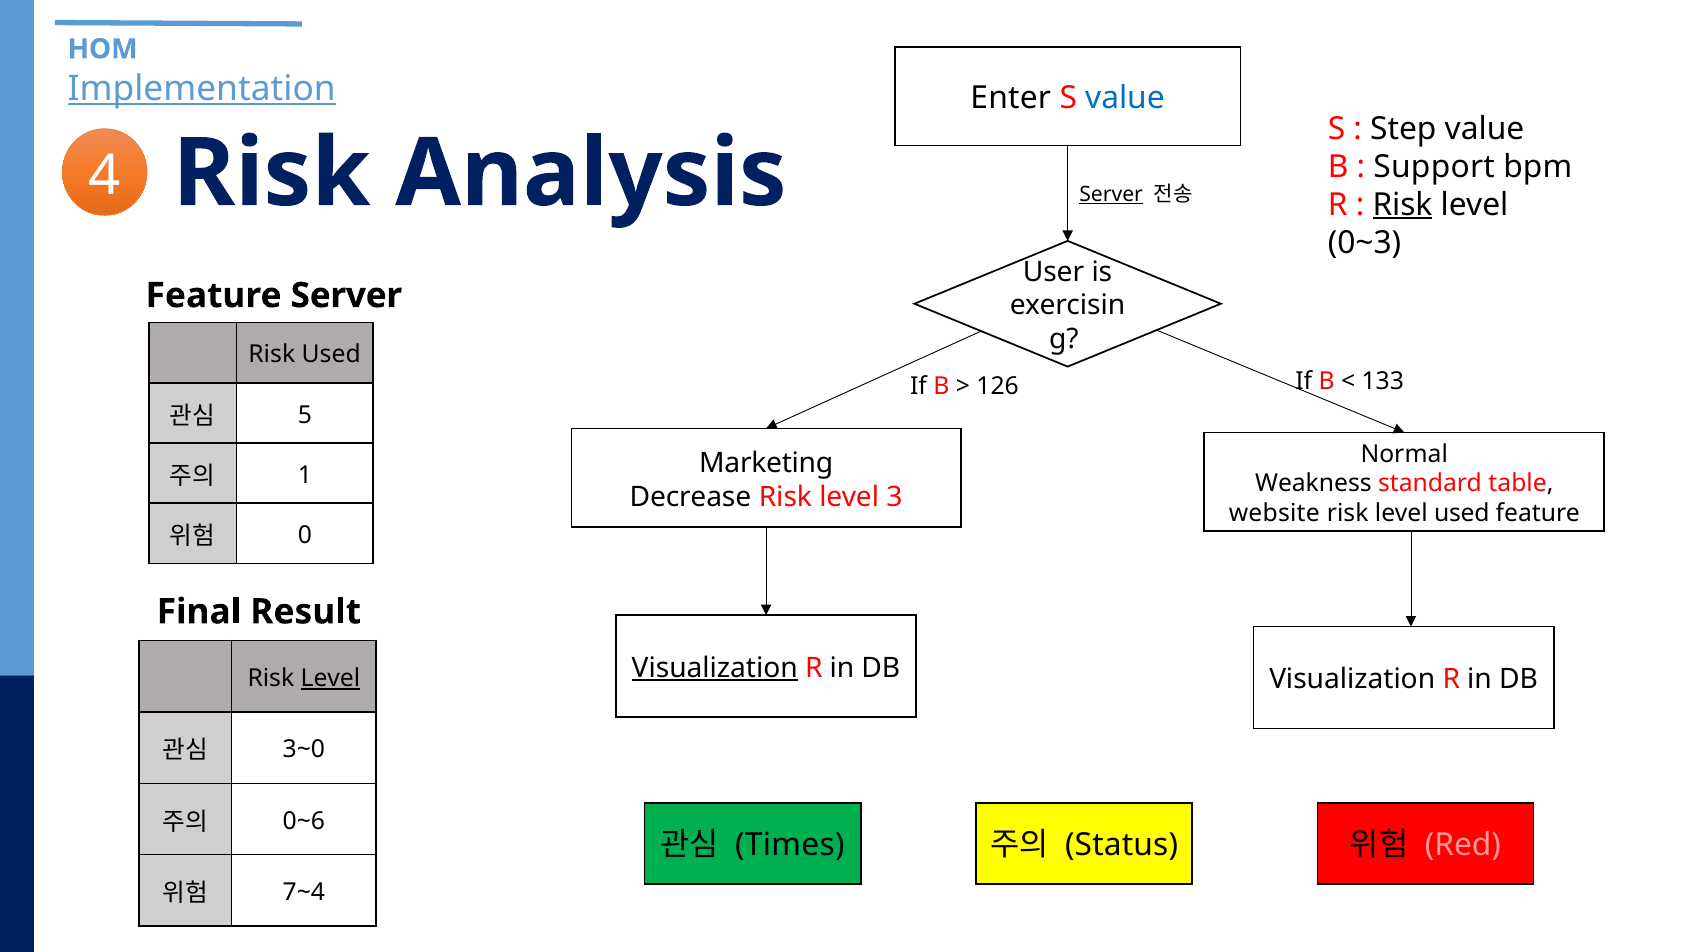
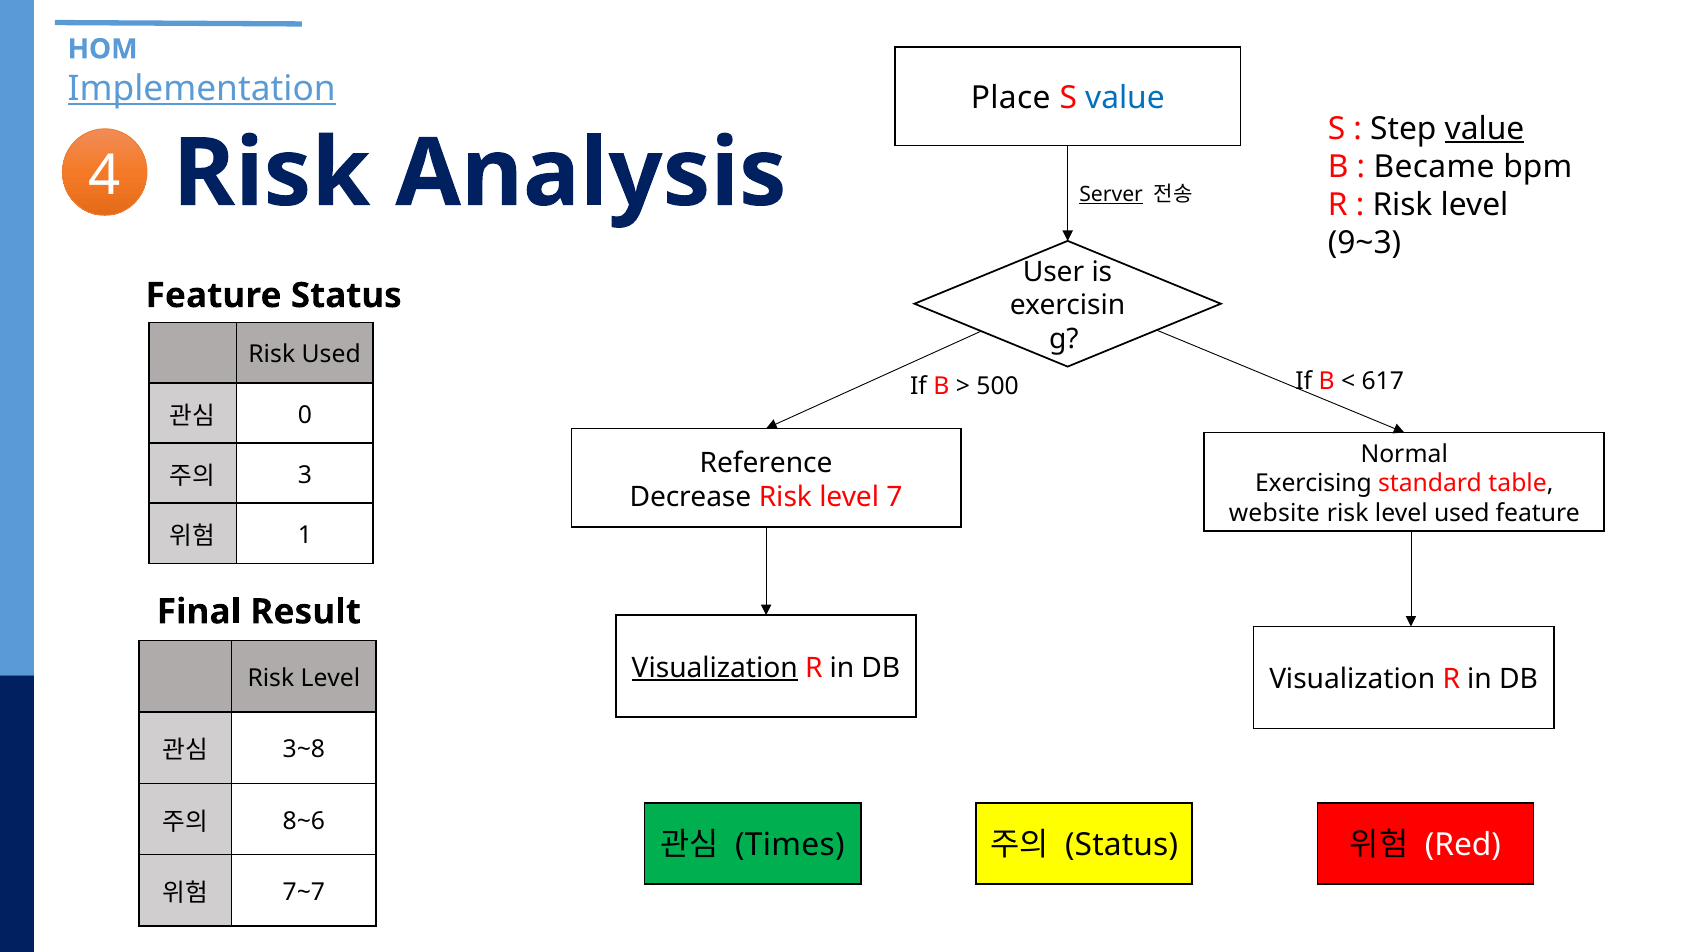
Enter: Enter -> Place (1011, 98)
value underline: none -> present (1484, 129)
Support: Support -> Became (1434, 167)
Risk underline: present -> none (1402, 205)
0~3: 0~3 -> 9~3 (1365, 243)
Feature Server: Server -> Status (346, 296)
126: 126 -> 500 (998, 387)
133: 133 -> 617 (1383, 381)
5: 5 -> 0 (305, 415)
Marketing: Marketing -> Reference (766, 463)
1: 1 -> 3 (305, 475)
Weakness: Weakness -> Exercising (1313, 484)
3: 3 -> 7 (894, 497)
0: 0 -> 1 (305, 535)
Level underline: present -> none (330, 679)
3~0: 3~0 -> 3~8 (304, 750)
0~6: 0~6 -> 8~6 (304, 821)
Red colour: pink -> white (1463, 846)
7~4: 7~4 -> 7~7 (304, 893)
